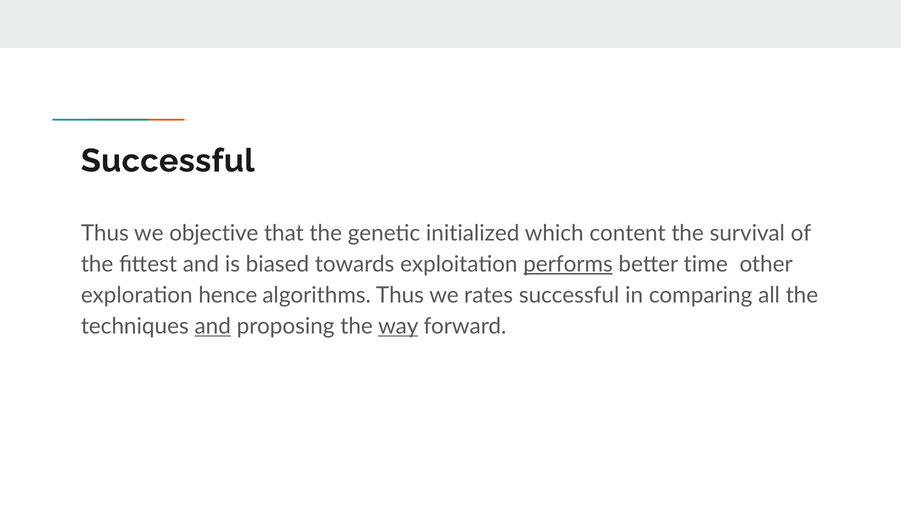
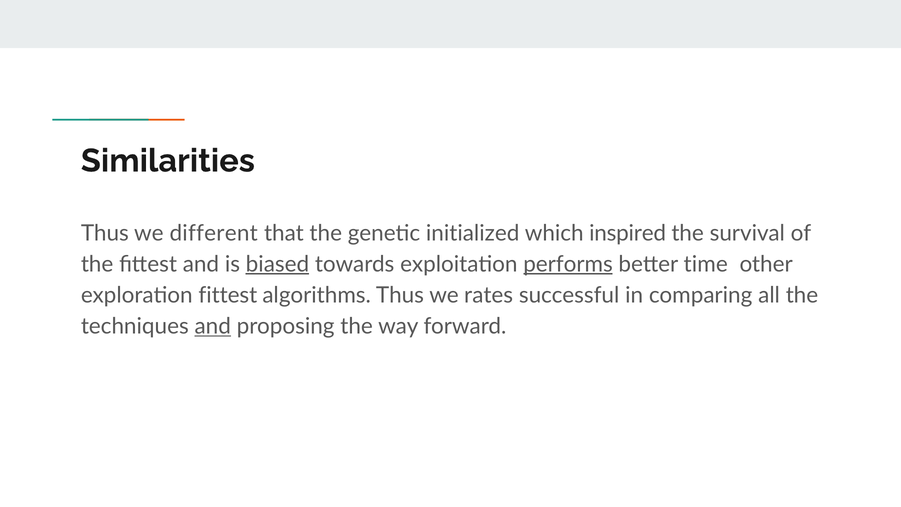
Successful: Successful -> Similarities (168, 161)
objective: objective -> different (214, 233)
content: content -> inspired (628, 233)
biased underline: none -> present (277, 264)
exploration hence: hence -> fittest (228, 295)
way underline: present -> none (398, 326)
